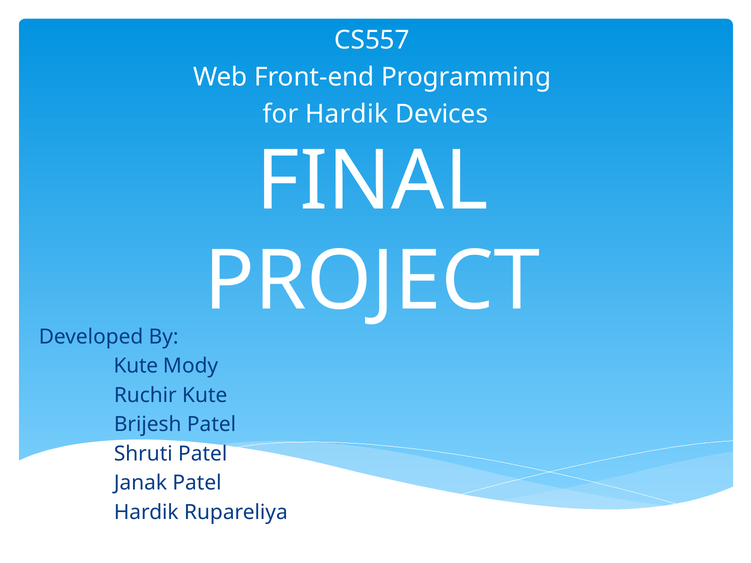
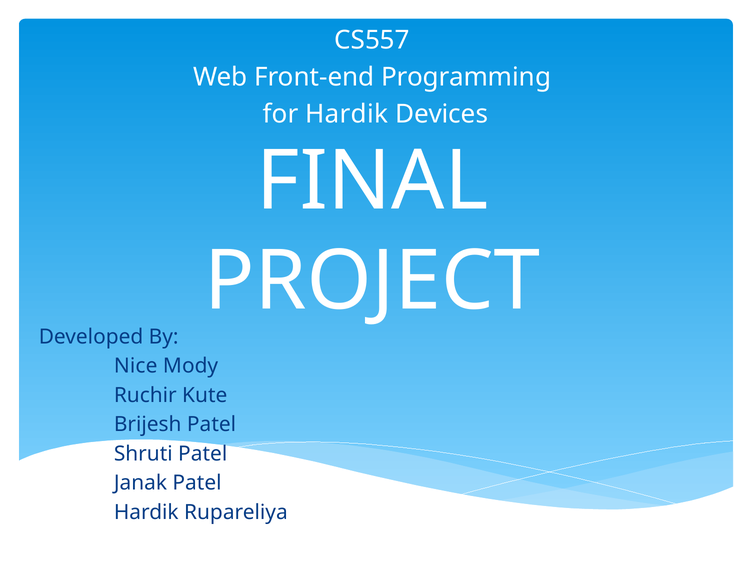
Kute: Kute -> Nice (136, 366)
